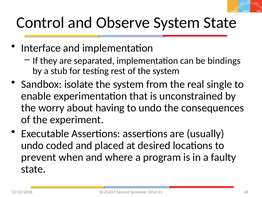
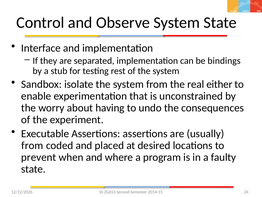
single: single -> either (219, 84)
undo: undo -> from (32, 145)
